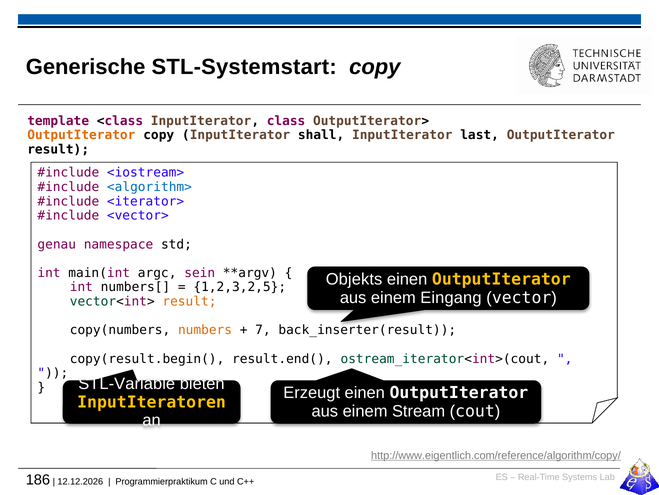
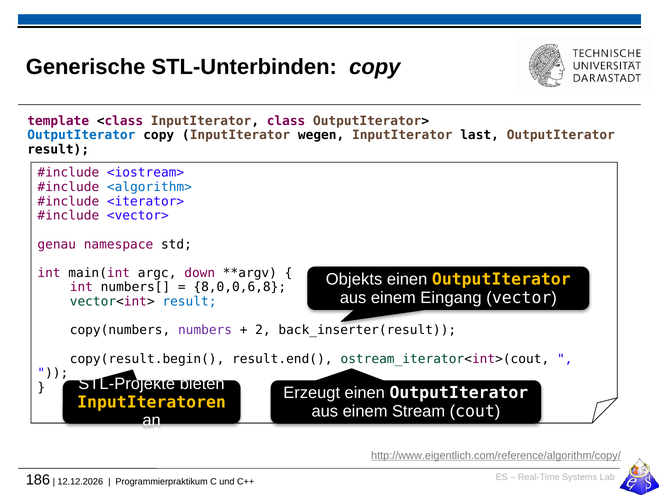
STL-Systemstart: STL-Systemstart -> STL-Unterbinden (244, 67)
OutputIterator colour: orange -> blue (81, 135)
shall: shall -> wegen (321, 135)
sein: sein -> down (200, 272)
1,2,3,2,5: 1,2,3,2,5 -> 8,0,0,6,8 (240, 287)
result colour: orange -> blue (189, 301)
numbers colour: orange -> purple (205, 330)
7: 7 -> 2 (263, 330)
STL-Variable: STL-Variable -> STL-Projekte (127, 383)
